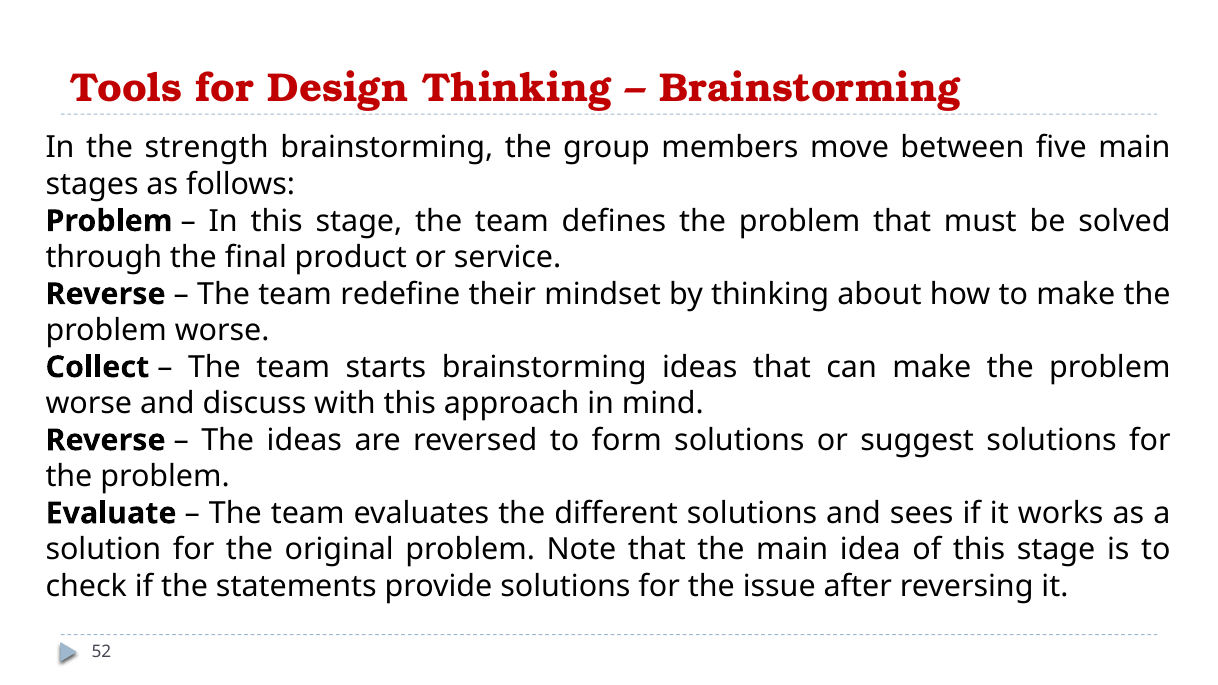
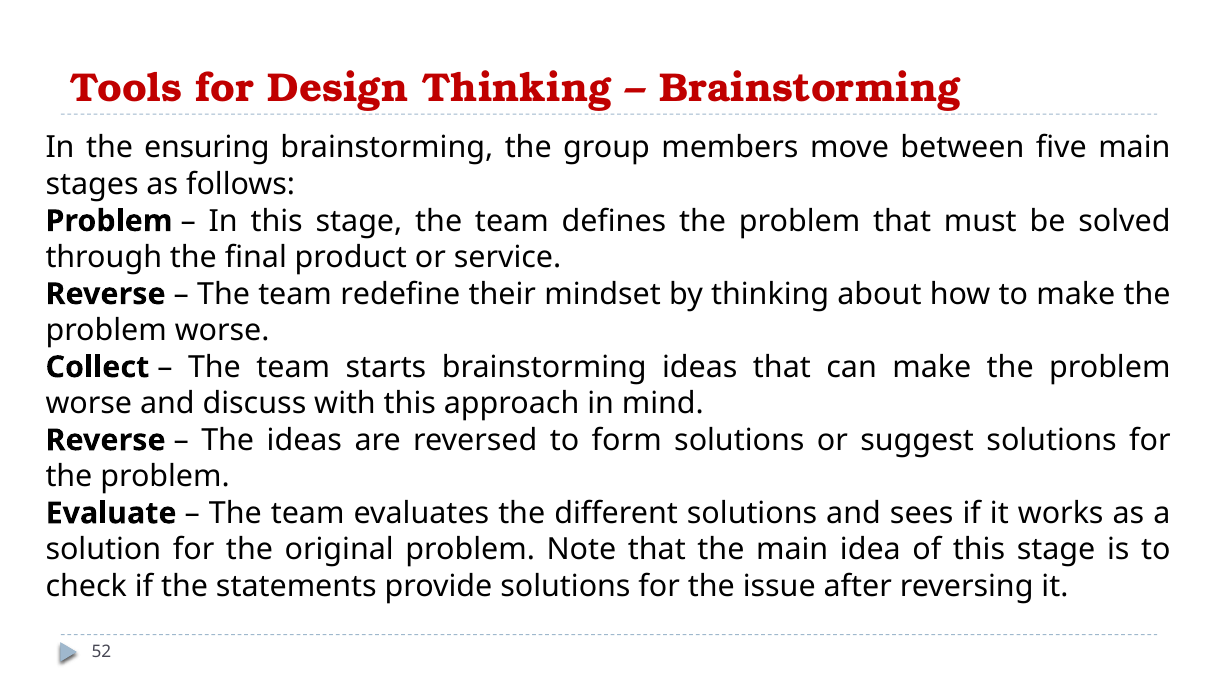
strength: strength -> ensuring (207, 148)
